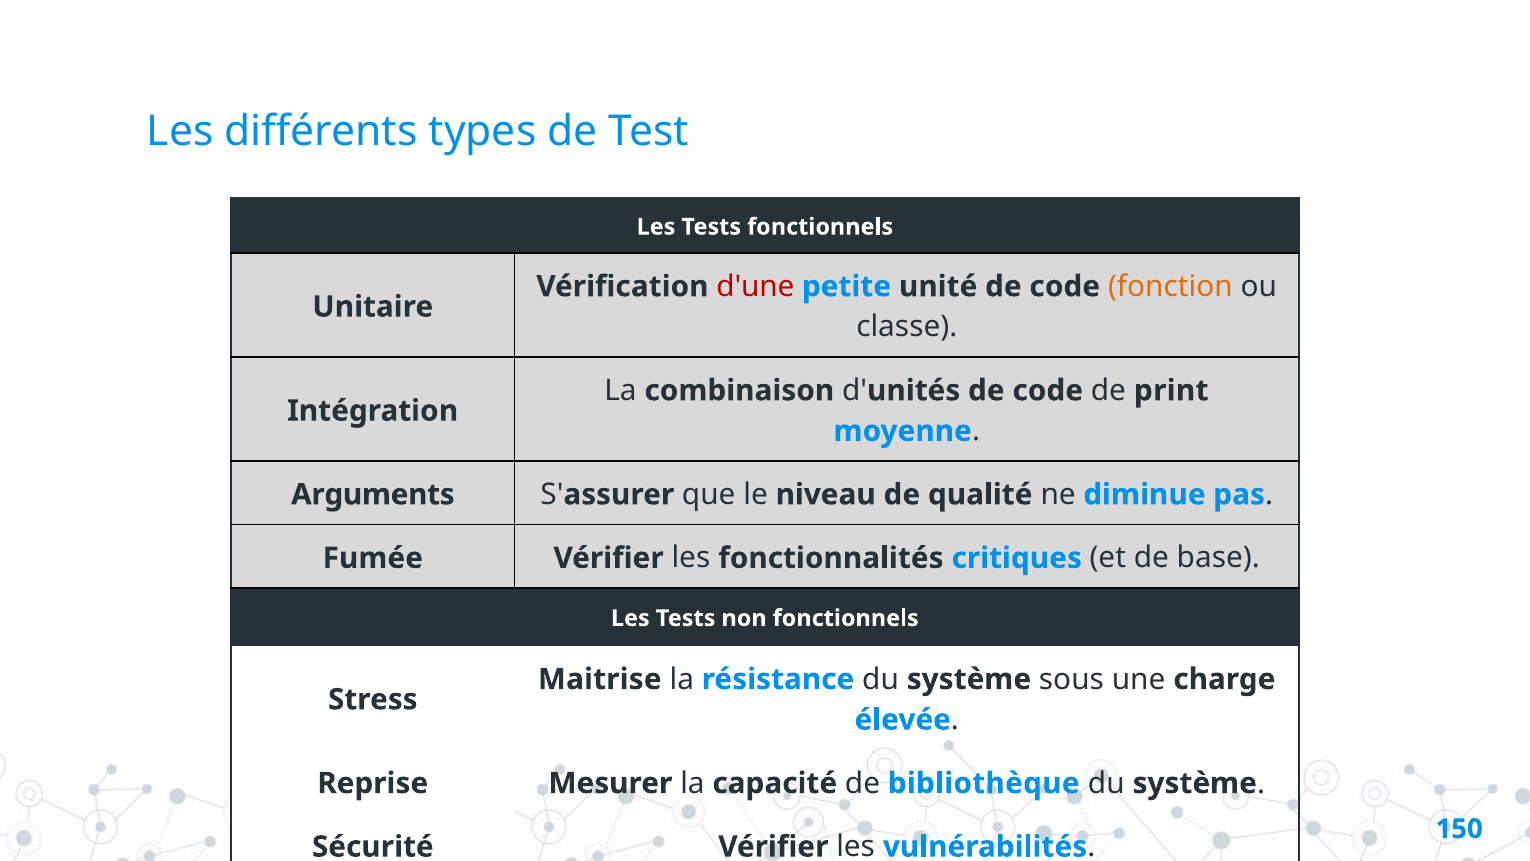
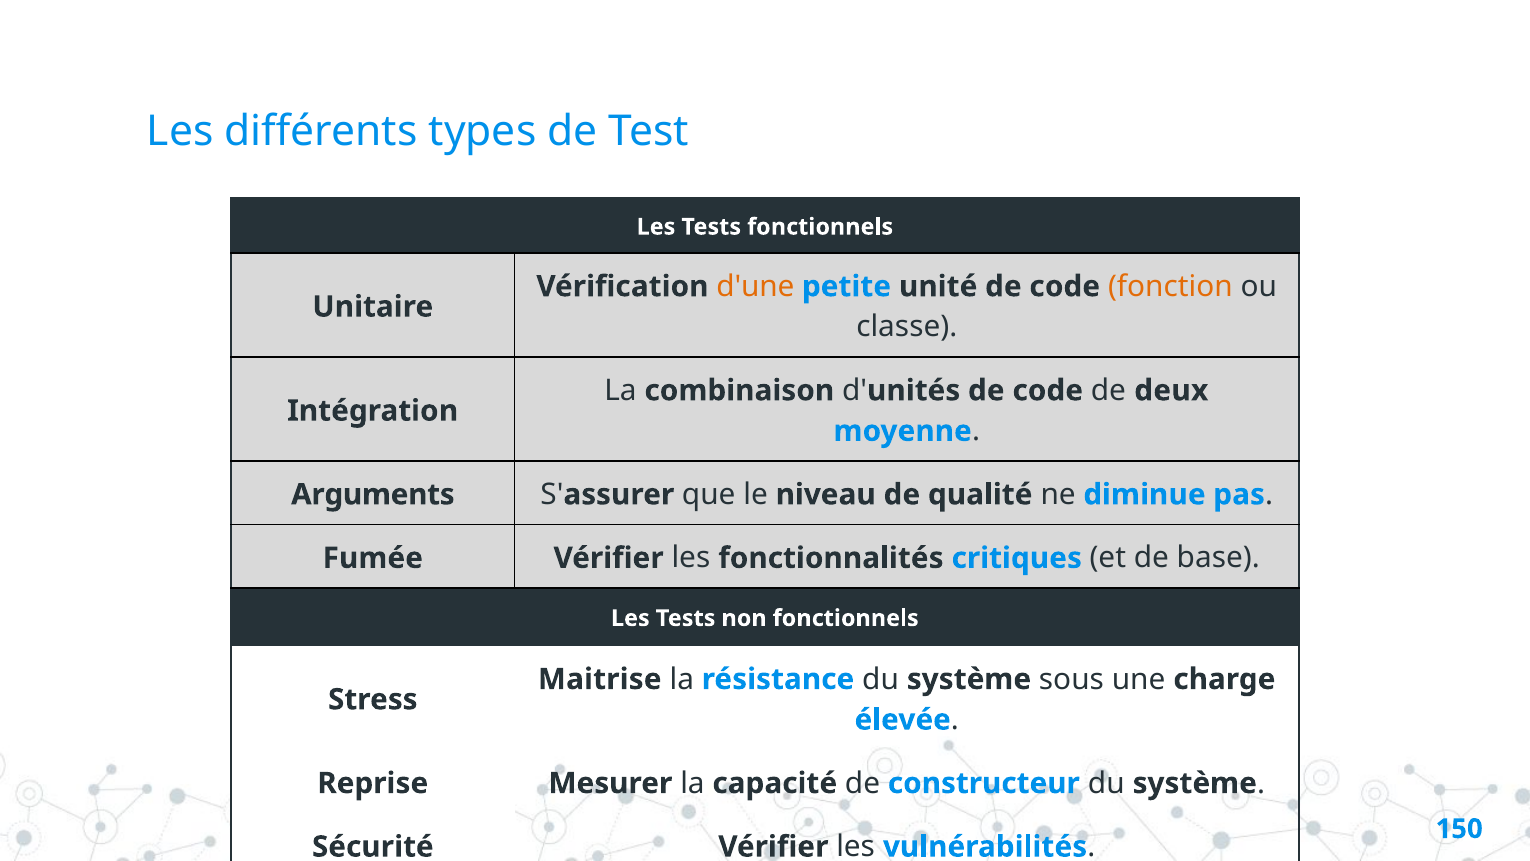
d'une colour: red -> orange (755, 286)
print: print -> deux (1171, 390)
bibliothèque: bibliothèque -> constructeur (984, 783)
